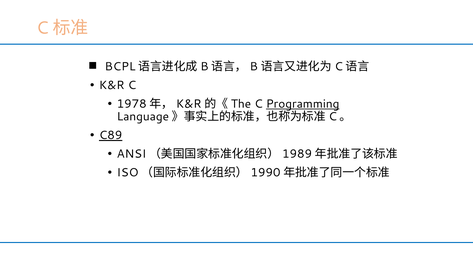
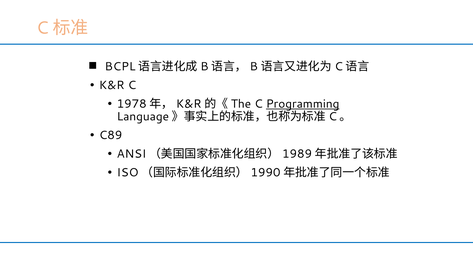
C89 underline: present -> none (111, 135)
